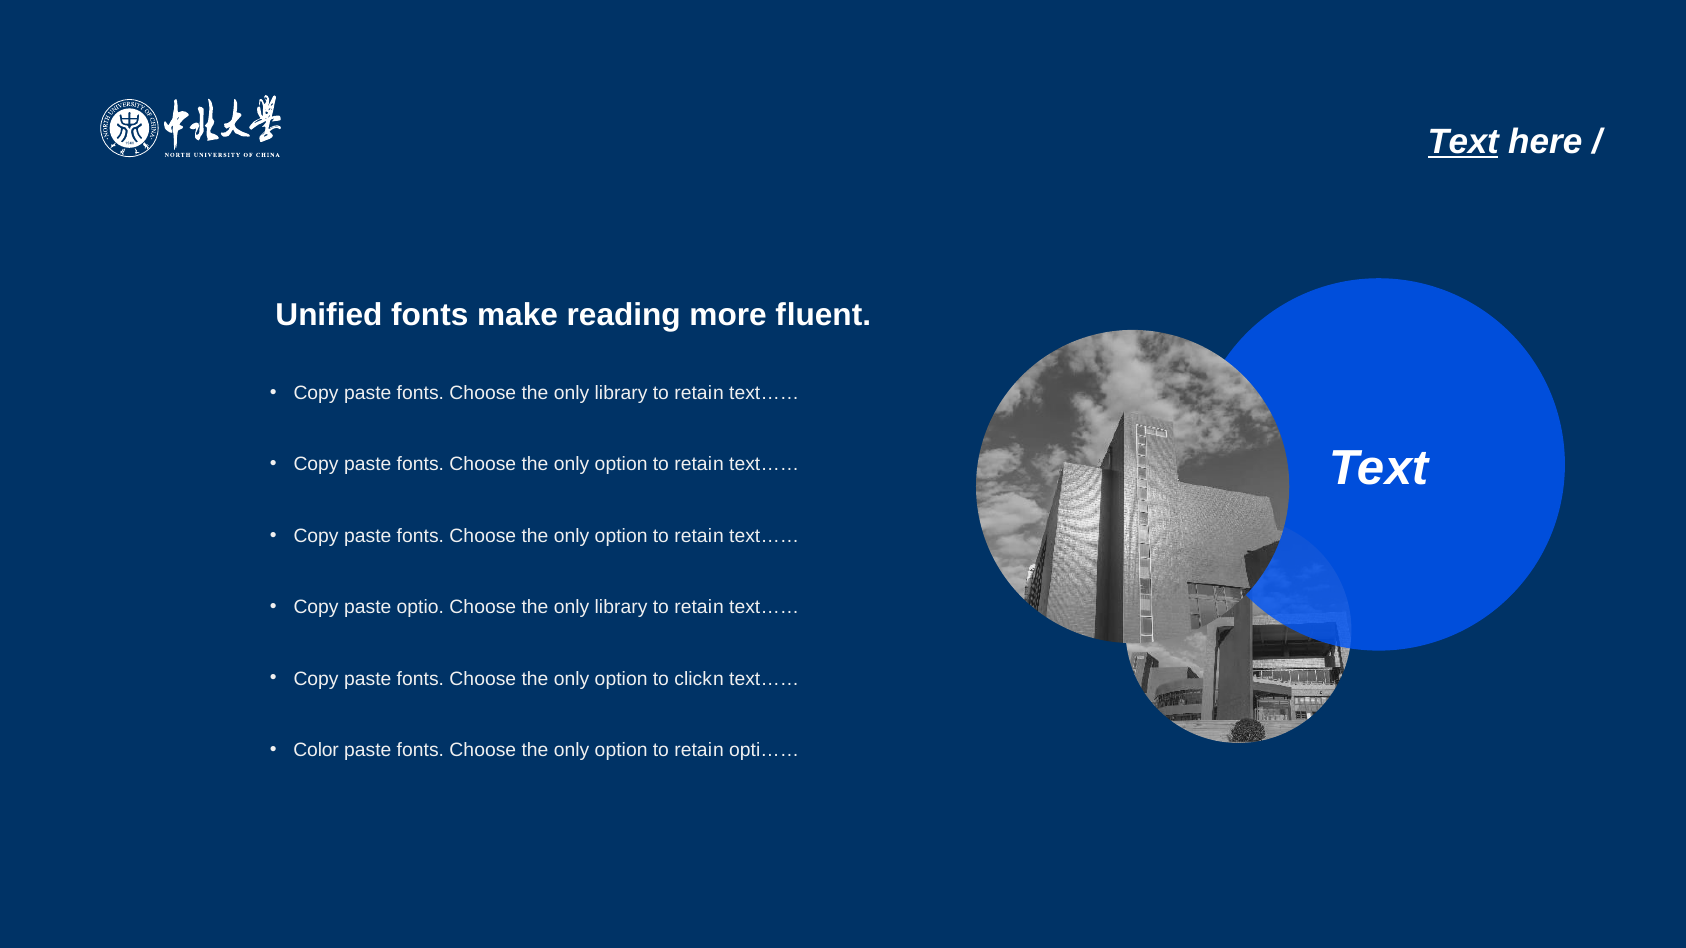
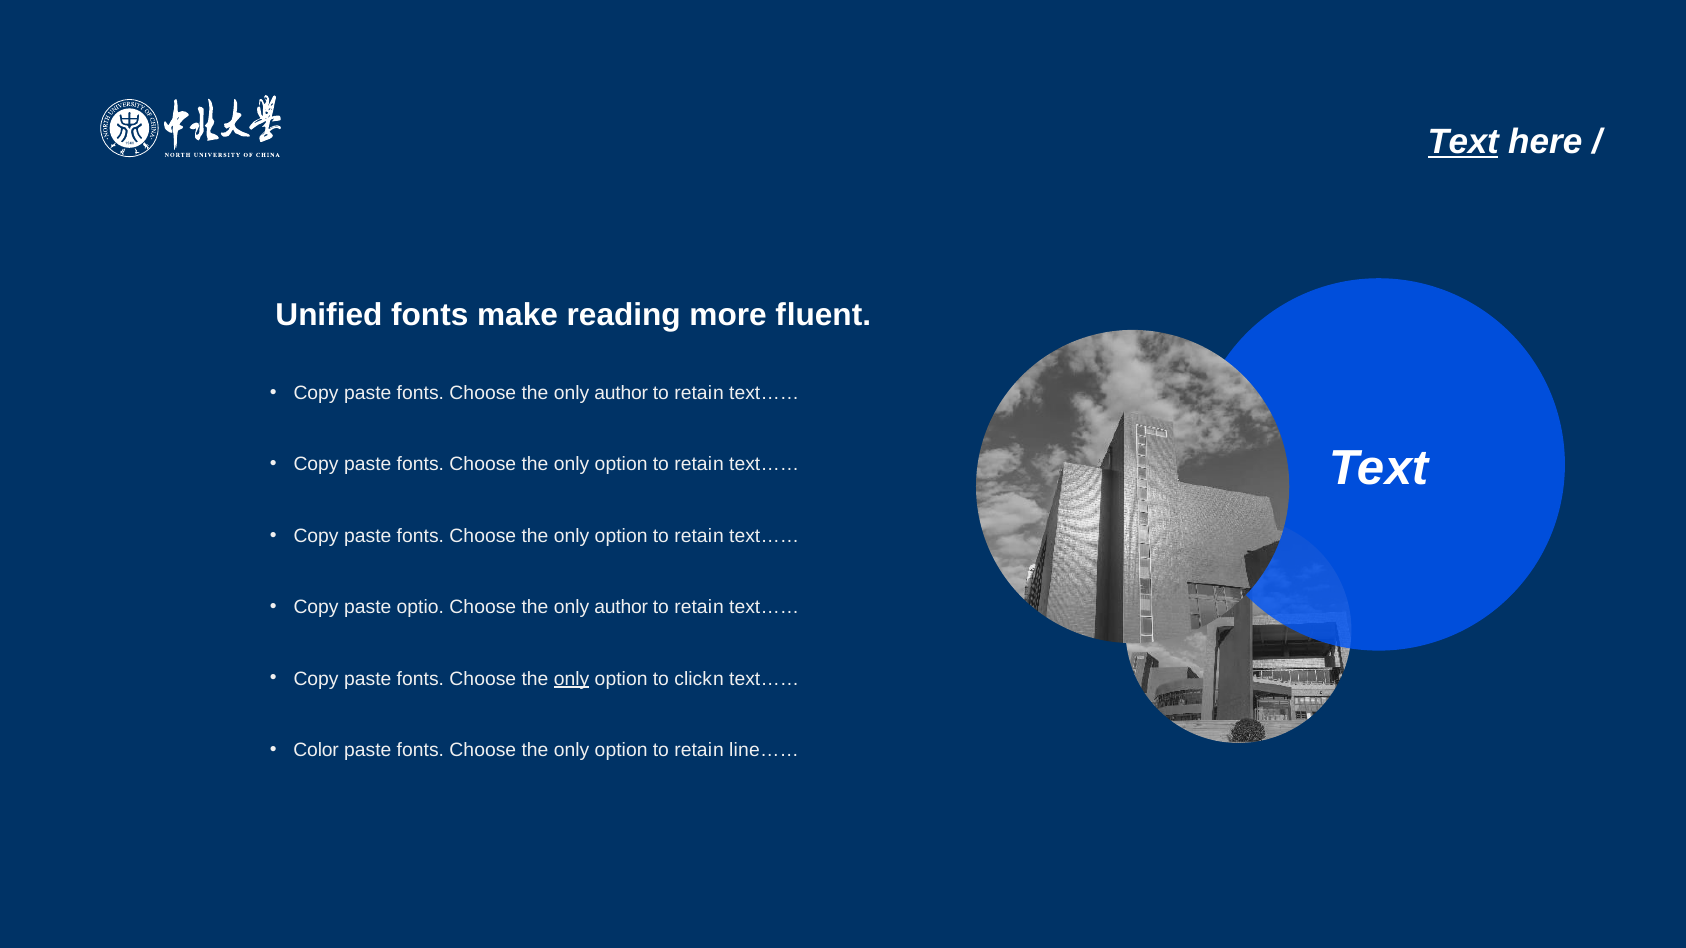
library: library -> author (621, 393)
library: library -> author (621, 607)
only underline: none -> present (572, 679)
opti……: opti…… -> line…… (764, 750)
